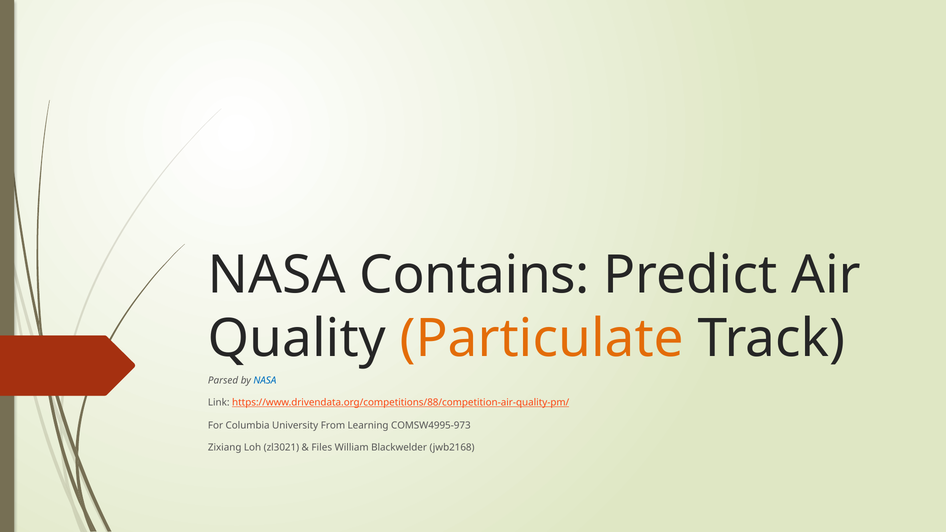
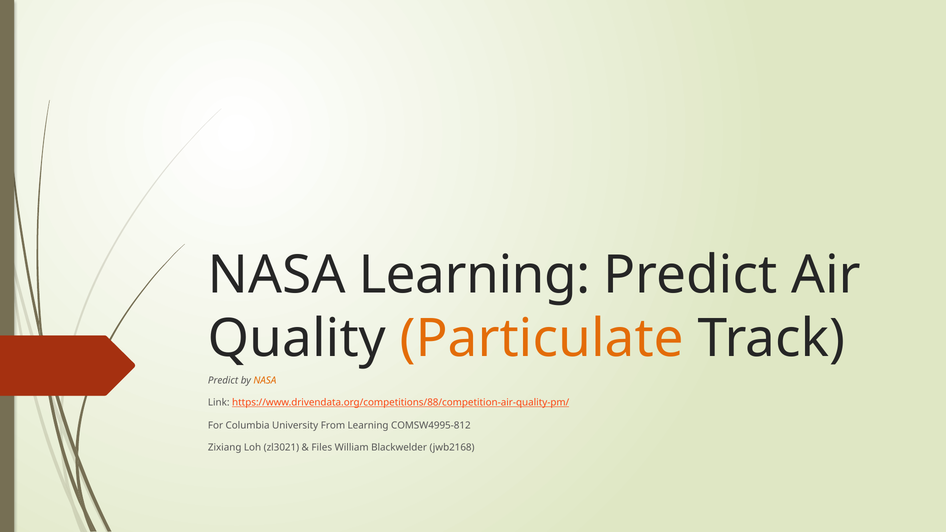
NASA Contains: Contains -> Learning (475, 275)
Parsed: Parsed -> Predict (223, 381)
NASA colour: blue -> orange (265, 381)
COMSW4995-973: COMSW4995-973 -> COMSW4995-812 (431, 426)
